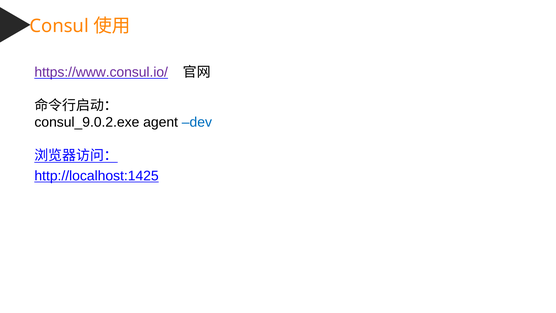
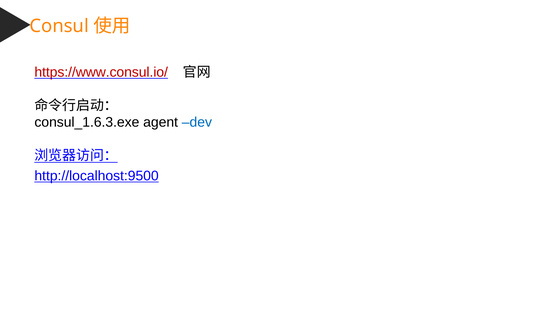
https://www.consul.io/ colour: purple -> red (101, 72)
consul_9.0.2.exe: consul_9.0.2.exe -> consul_1.6.3.exe (87, 122)
http://localhost:1425: http://localhost:1425 -> http://localhost:9500 (97, 176)
